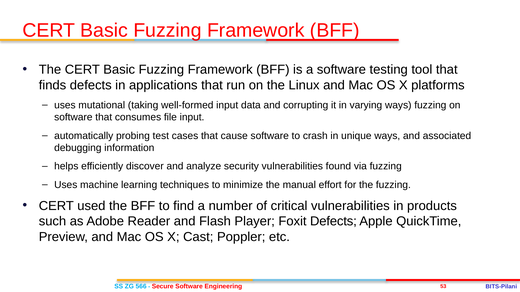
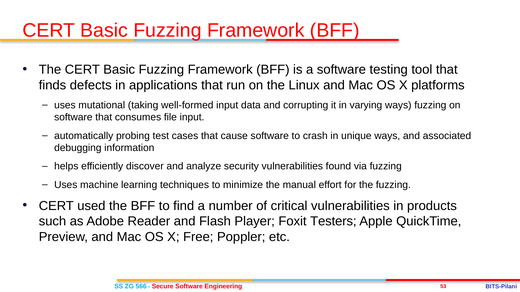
Foxit Defects: Defects -> Testers (333, 222)
Cast: Cast -> Free (198, 237)
